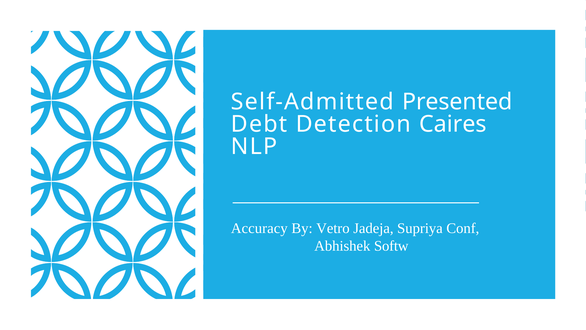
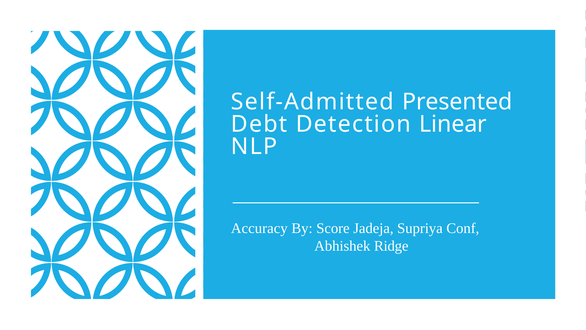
Caires: Caires -> Linear (453, 124)
Vetro: Vetro -> Score (333, 228)
Softw: Softw -> Ridge (391, 246)
